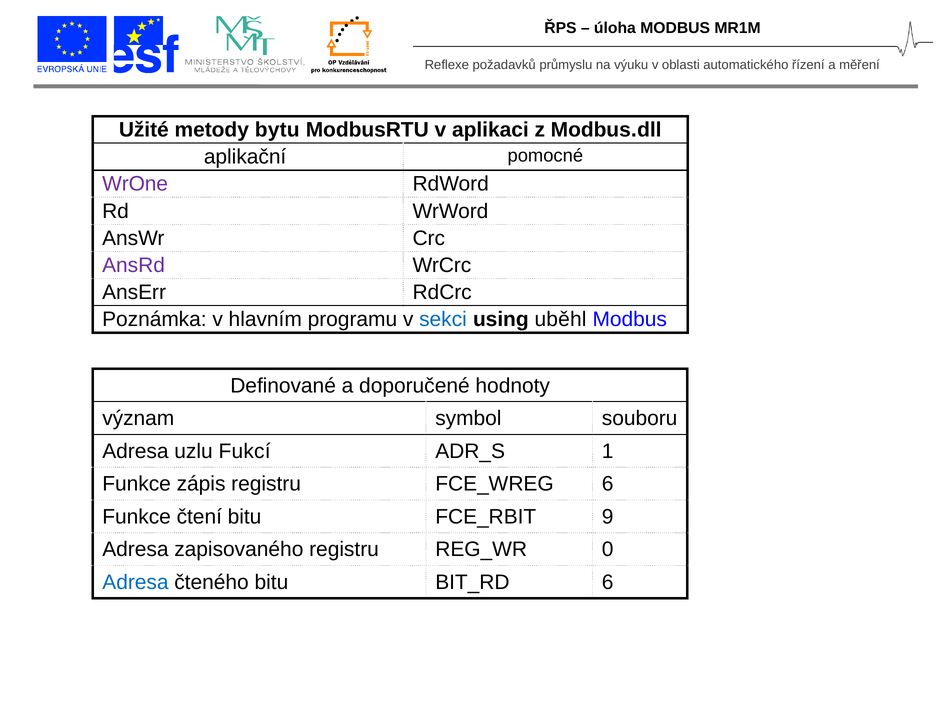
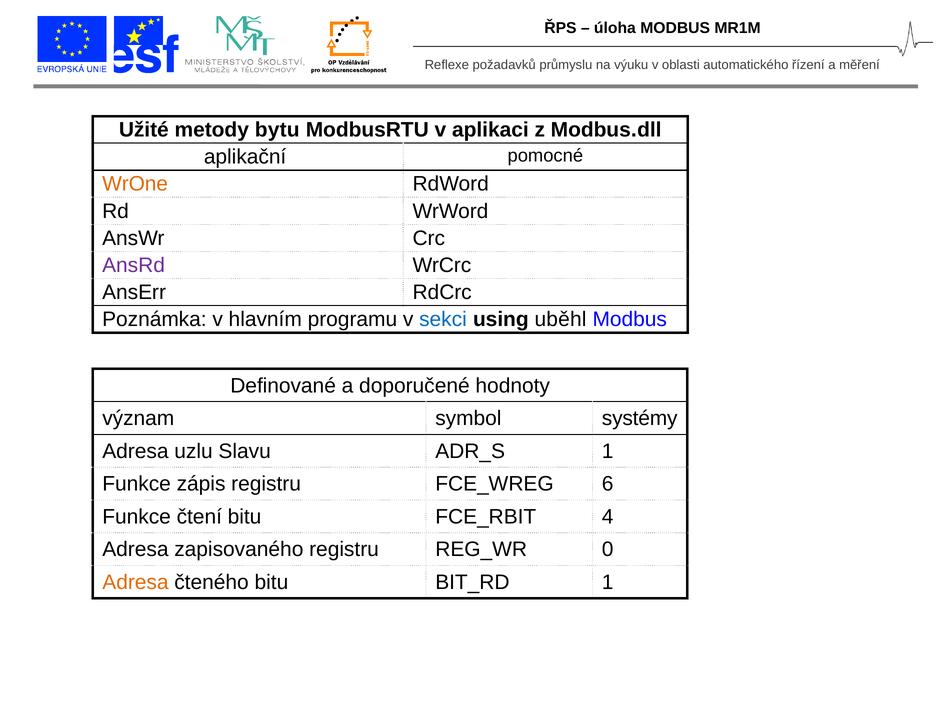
WrOne colour: purple -> orange (135, 184)
souboru: souboru -> systémy (640, 418)
Fukcí: Fukcí -> Slavu (245, 451)
9: 9 -> 4 (608, 517)
Adresa colour: blue -> orange (135, 582)
6: 6 -> 1 (608, 582)
